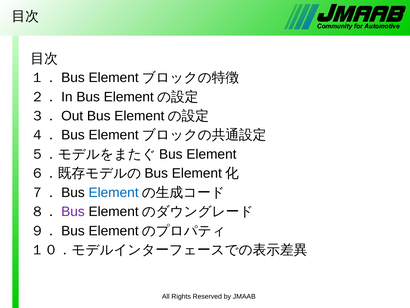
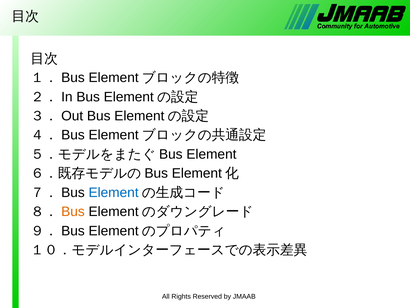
Bus colour: purple -> orange (73, 211)
